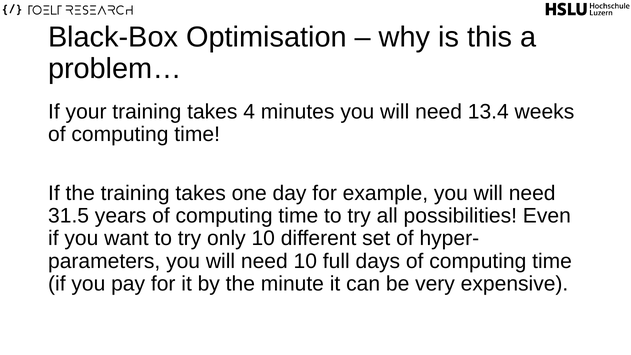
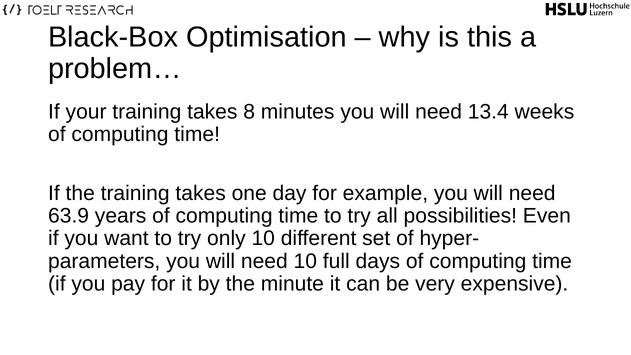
4: 4 -> 8 (249, 112)
31.5: 31.5 -> 63.9 (69, 216)
